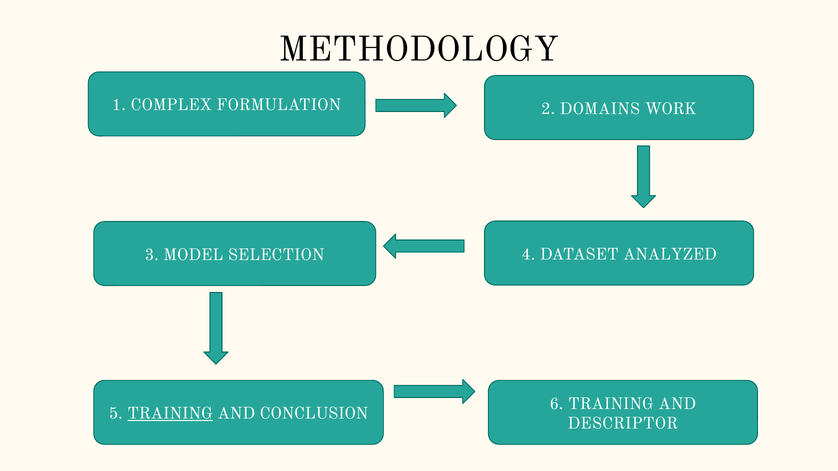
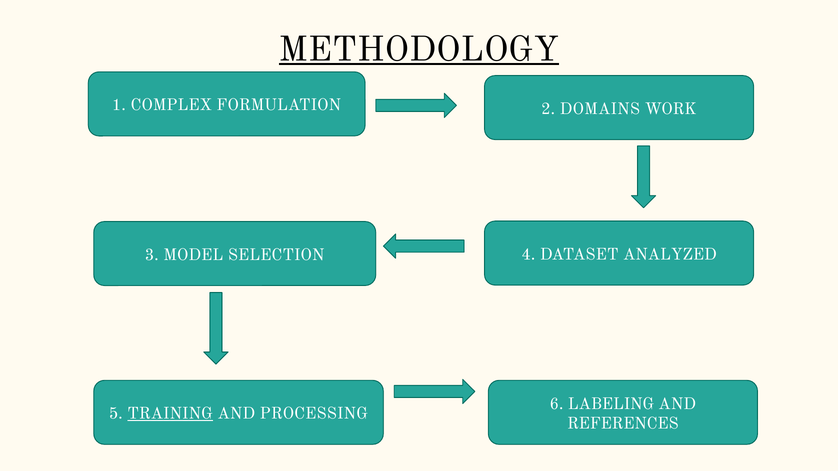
METHODOLOGY underline: none -> present (419, 49)
6 TRAINING: TRAINING -> LABELING (611, 404)
CONCLUSION: CONCLUSION -> PROCESSING (314, 414)
DESCRIPTOR: DESCRIPTOR -> REFERENCES (623, 424)
